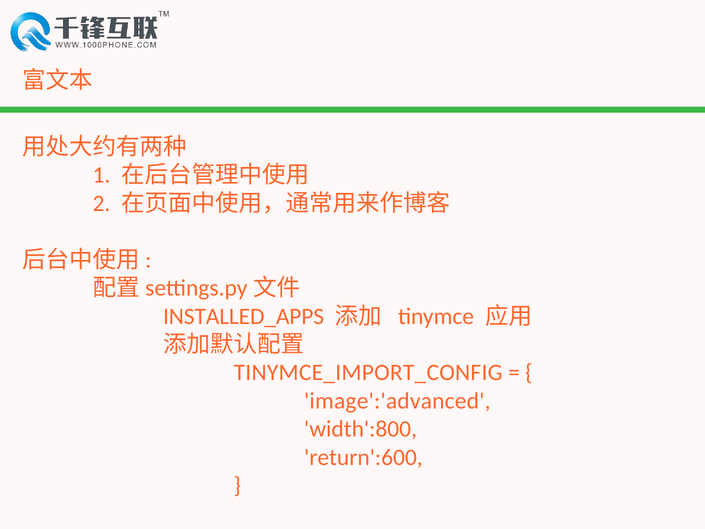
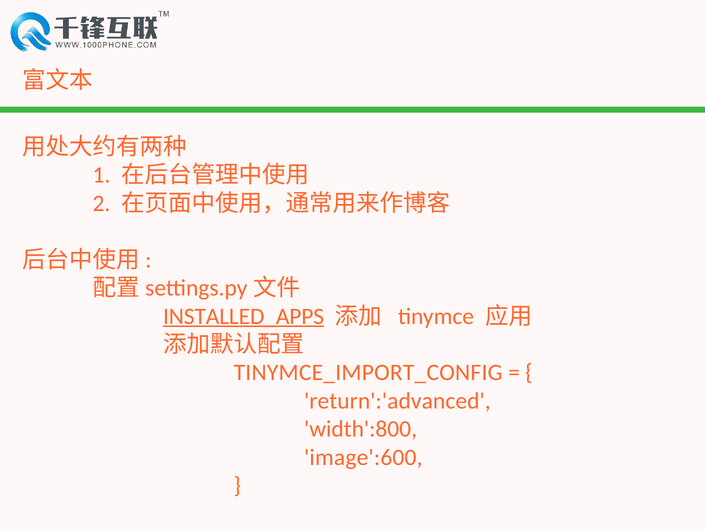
INSTALLED_APPS underline: none -> present (244, 316)
image':'advanced: image':'advanced -> return':'advanced (397, 401)
return':600: return':600 -> image':600 (363, 457)
